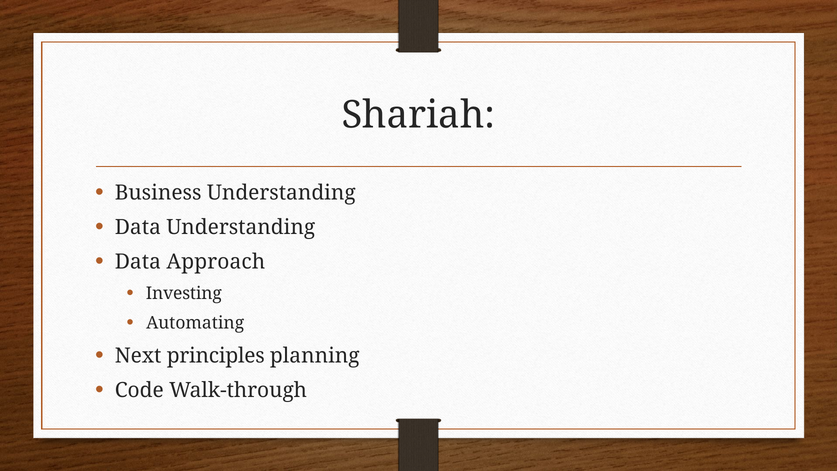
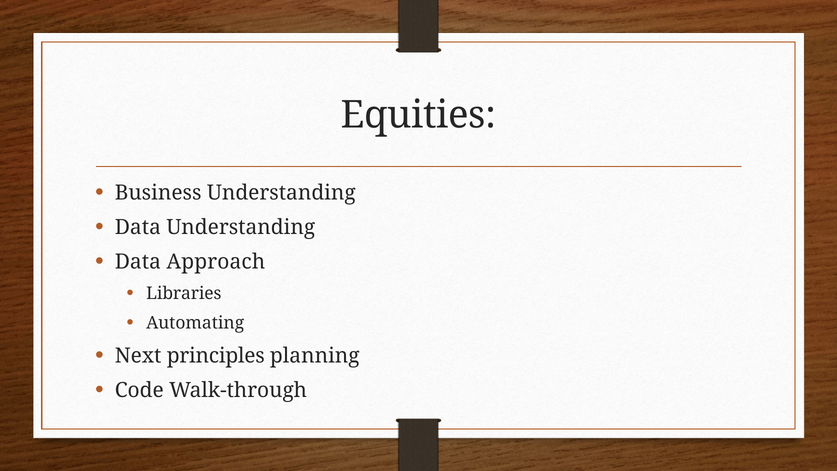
Shariah: Shariah -> Equities (419, 115)
Investing: Investing -> Libraries (184, 293)
